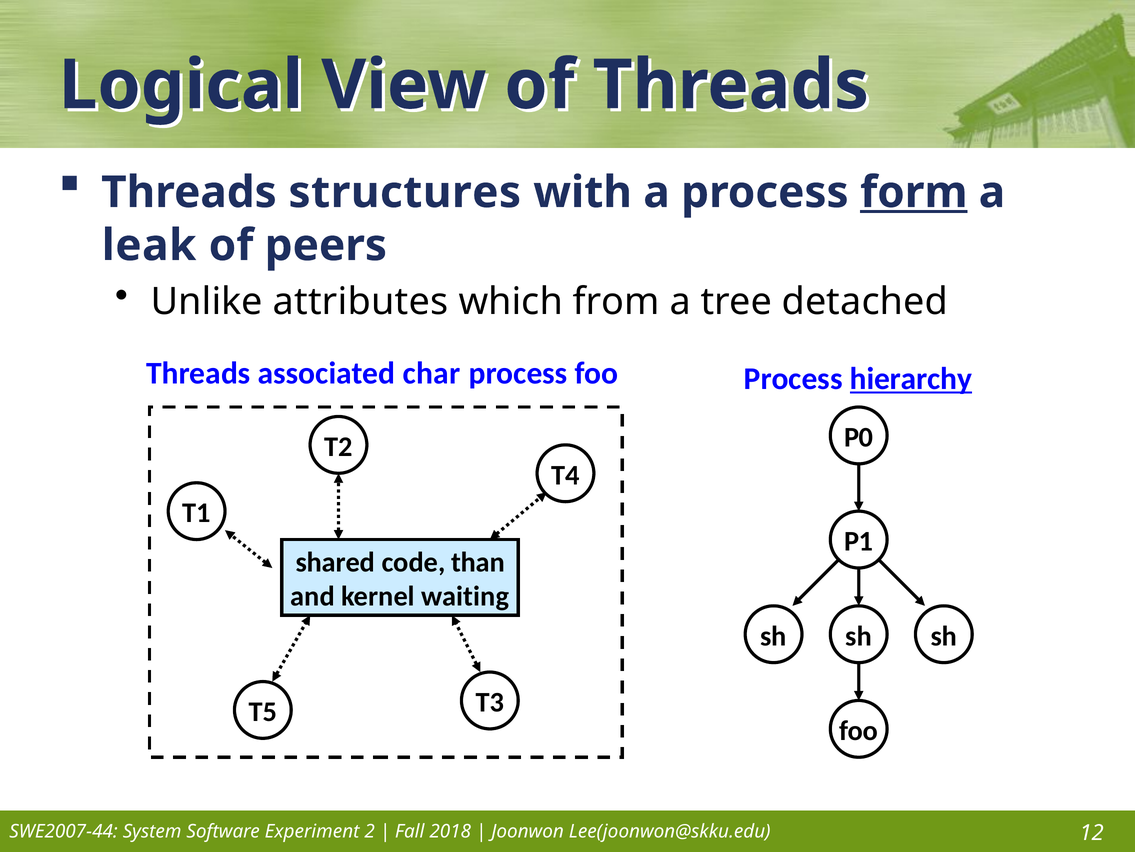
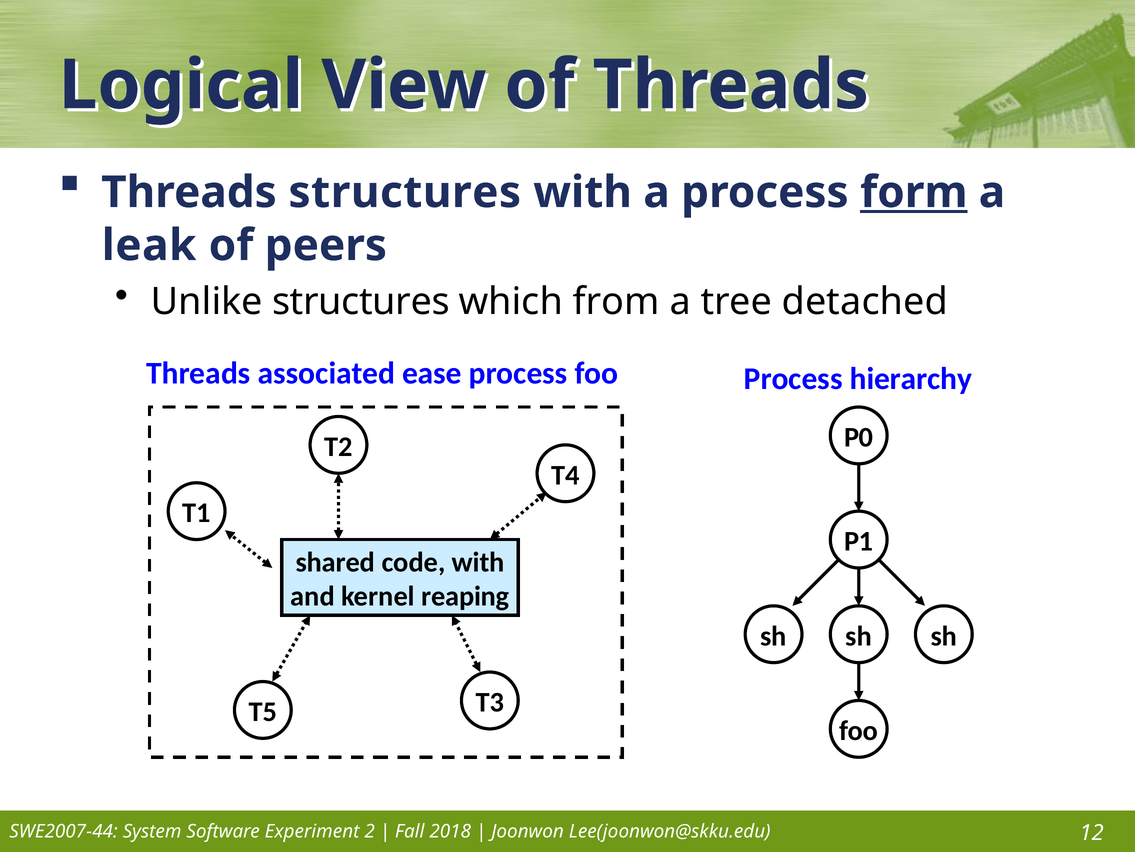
Unlike attributes: attributes -> structures (361, 302)
char: char -> ease (432, 373)
hierarchy underline: present -> none (911, 379)
code than: than -> with (478, 562)
waiting: waiting -> reaping (465, 596)
